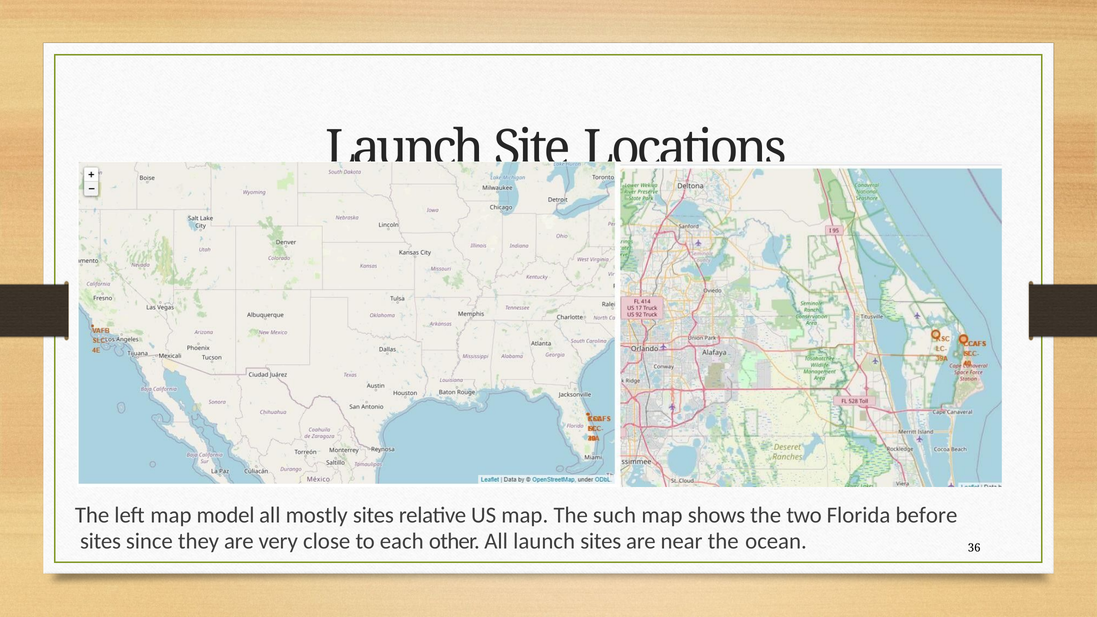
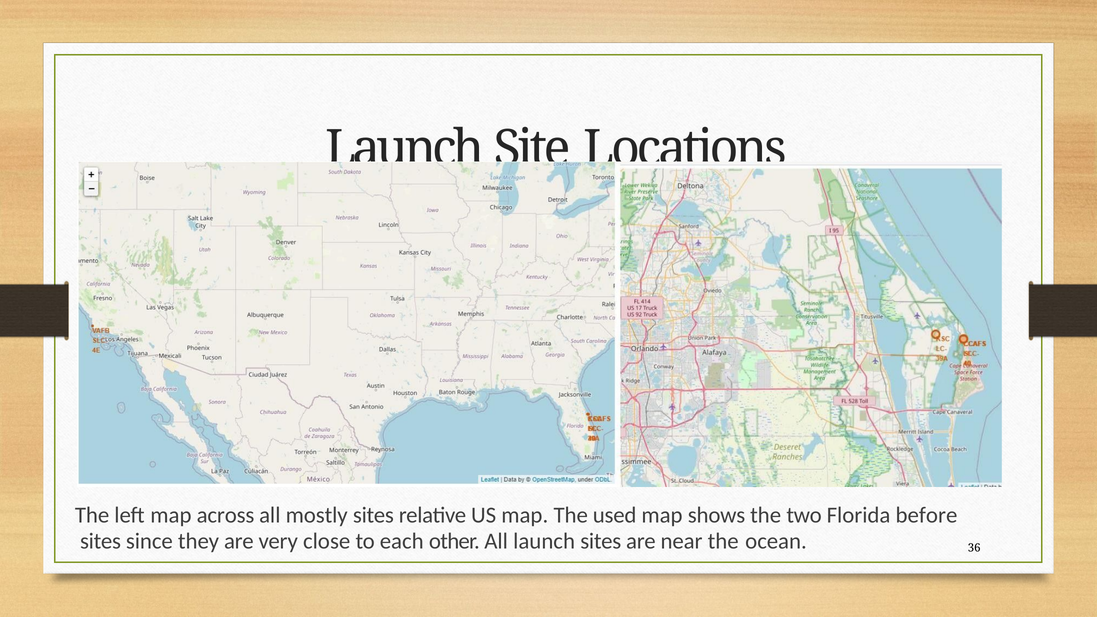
model: model -> across (226, 515)
such: such -> used (615, 515)
